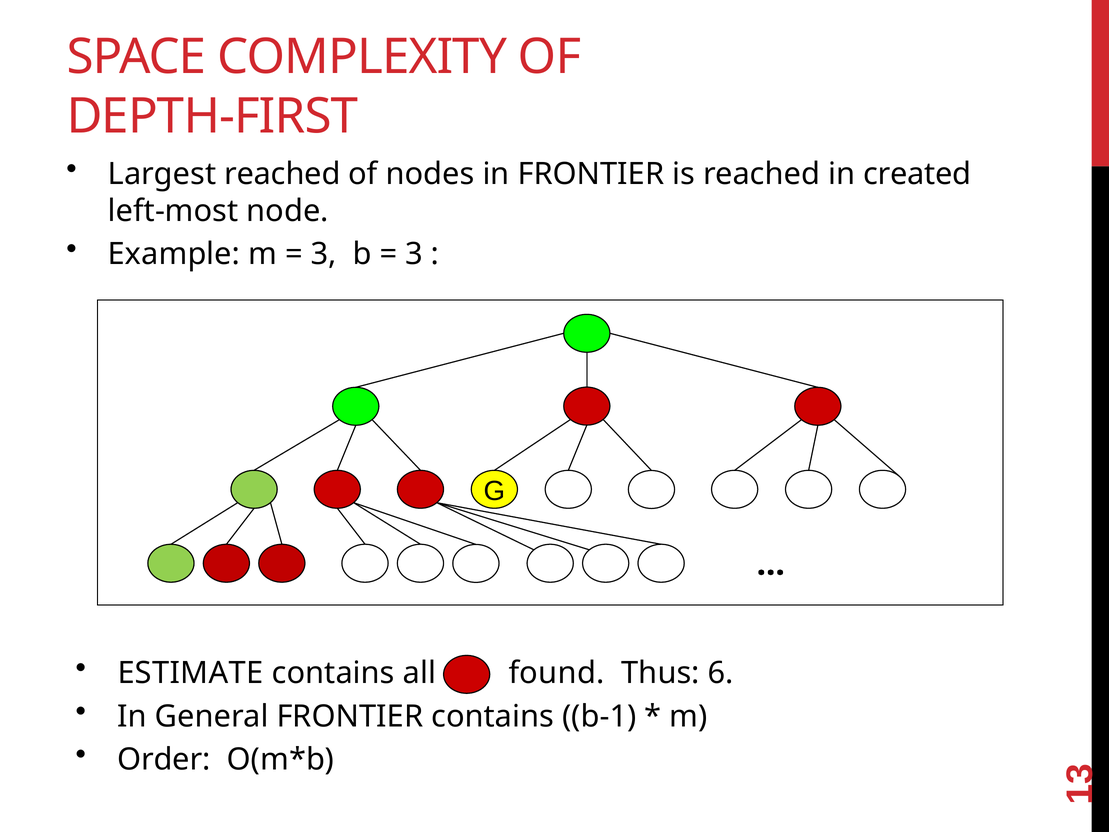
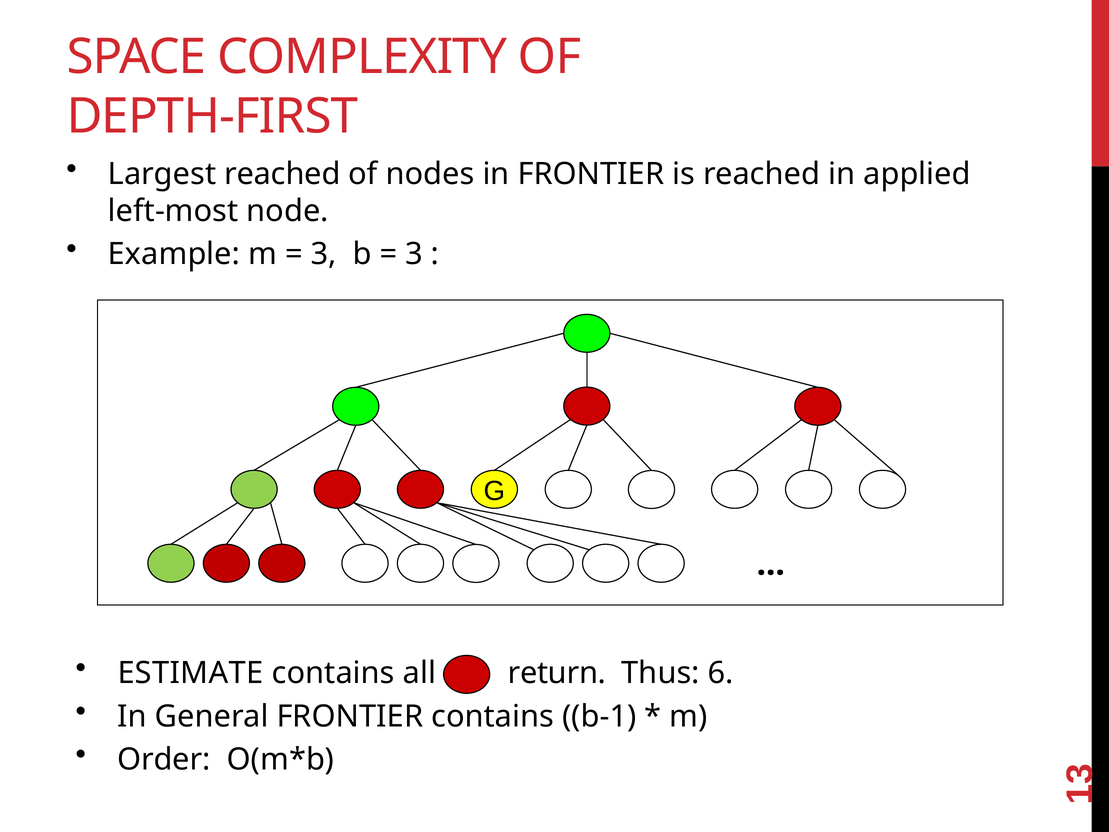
created: created -> applied (917, 174)
found: found -> return (557, 673)
